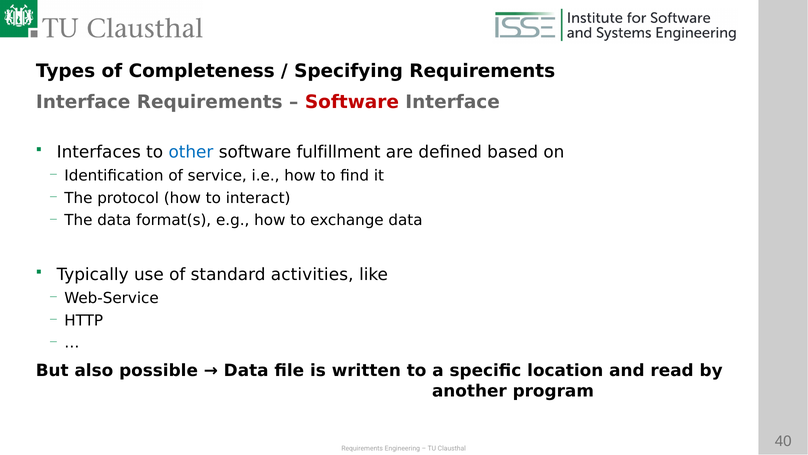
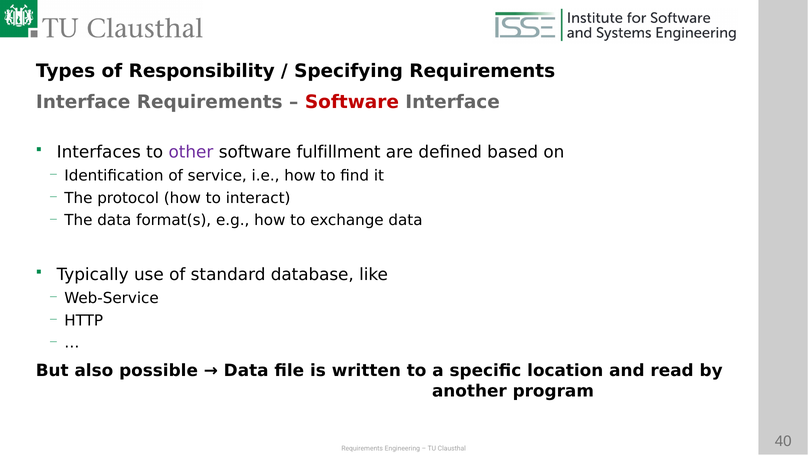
Completeness: Completeness -> Responsibility (202, 71)
other colour: blue -> purple (191, 152)
activities: activities -> database (312, 275)
